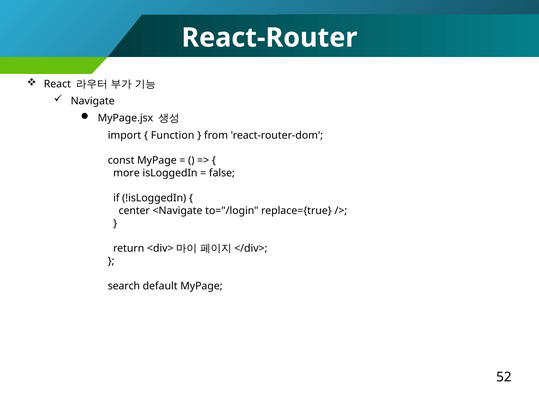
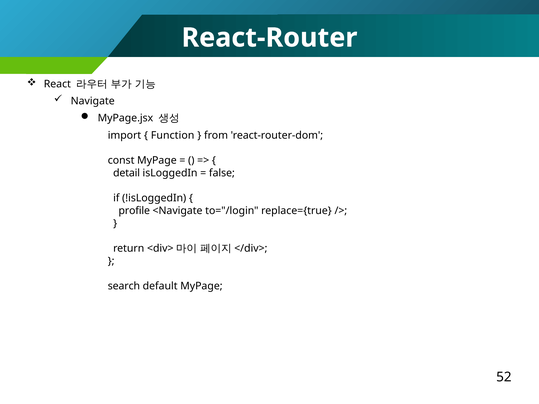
more: more -> detail (127, 173)
center: center -> profile (134, 211)
